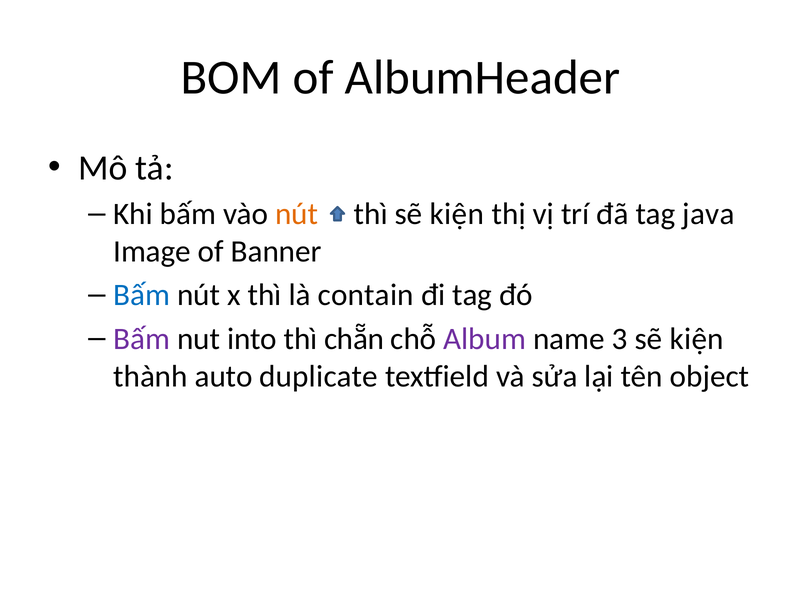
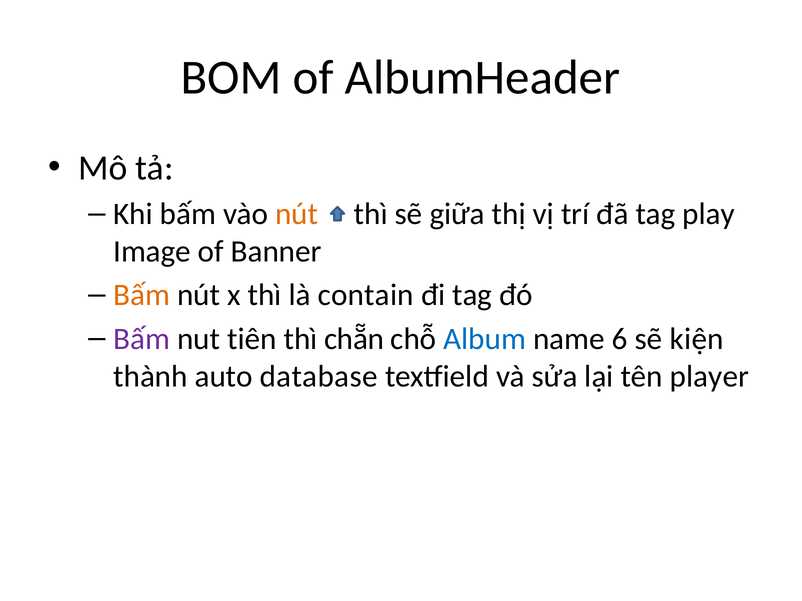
thì sẽ kiện: kiện -> giữa (457, 214)
java: java -> play (709, 214)
Bấm colour: blue -> orange (142, 295)
into: into -> tiên (252, 339)
Album colour: purple -> blue (485, 339)
3: 3 -> 6 (620, 339)
duplicate: duplicate -> database (319, 377)
object: object -> player (709, 377)
